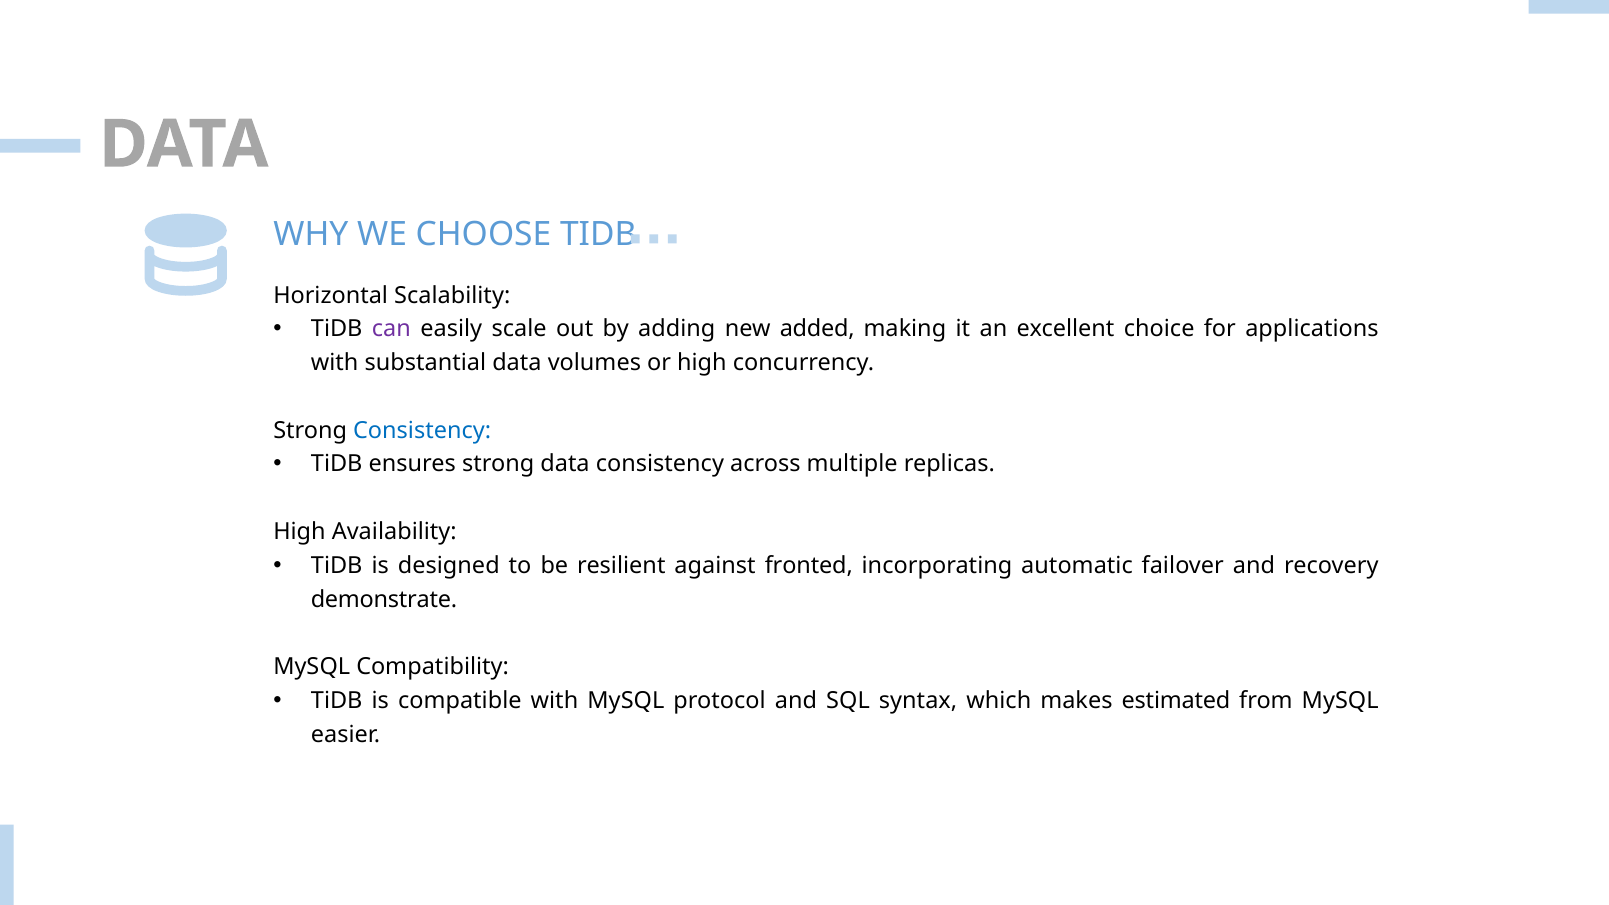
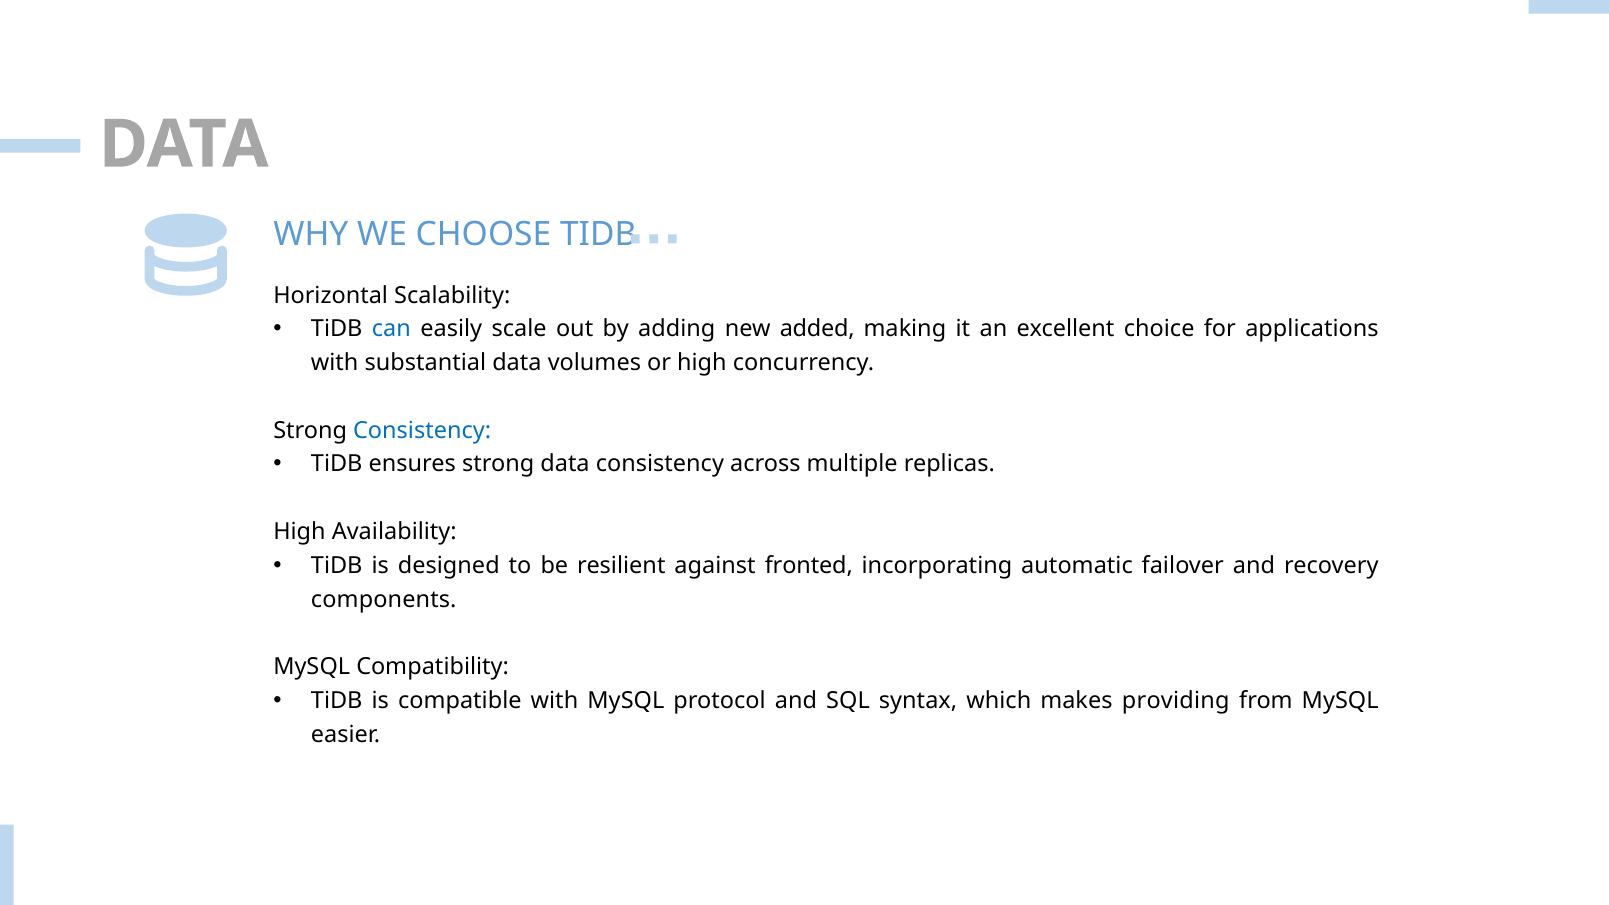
can colour: purple -> blue (391, 329)
demonstrate: demonstrate -> components (384, 599)
estimated: estimated -> providing (1176, 701)
